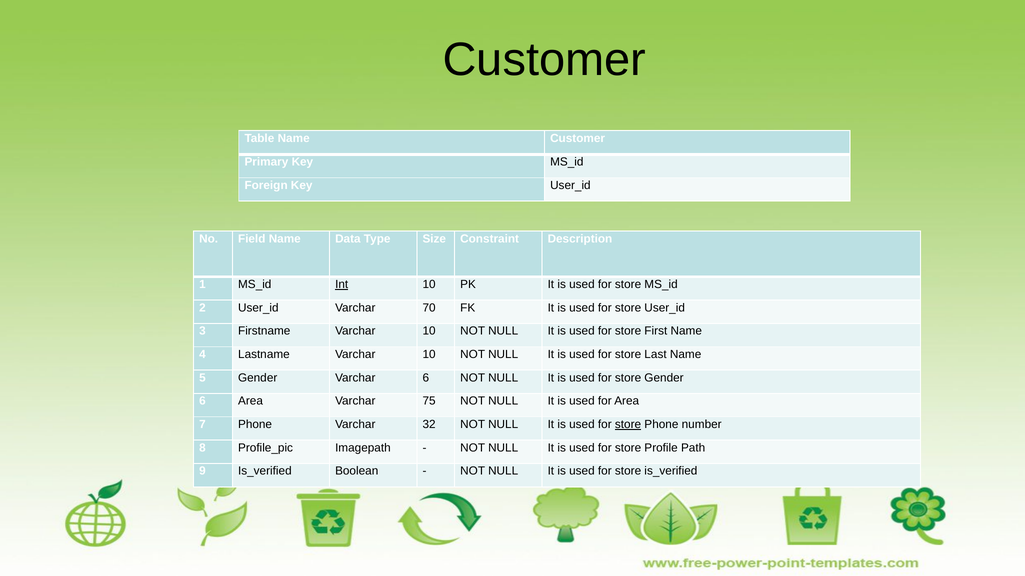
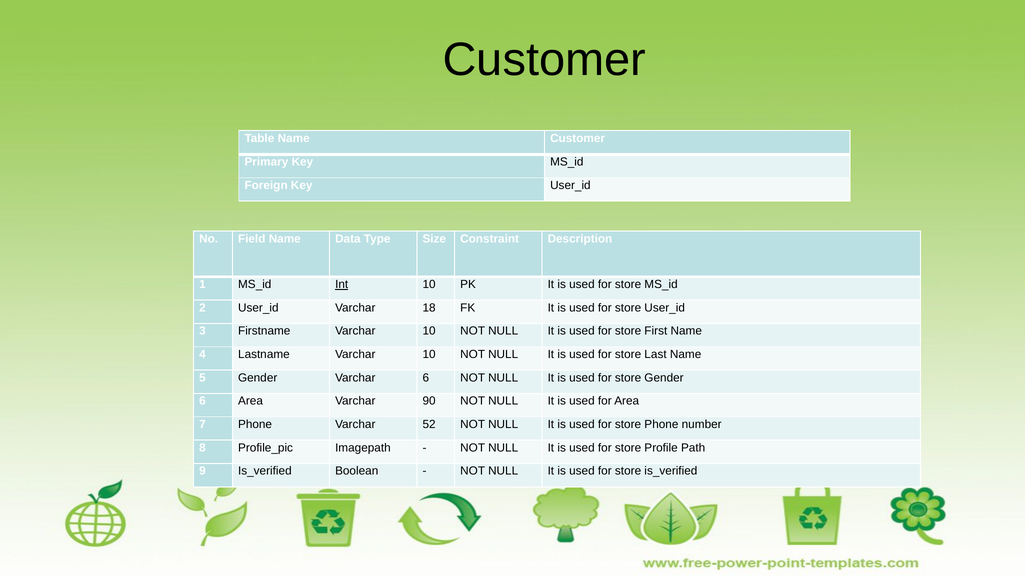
70: 70 -> 18 (429, 308)
75: 75 -> 90 (429, 401)
32: 32 -> 52 (429, 425)
store underline: present -> none (628, 425)
